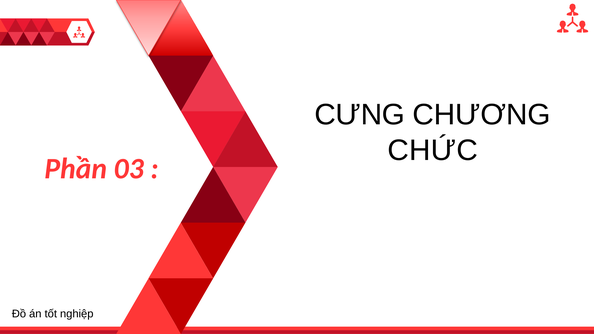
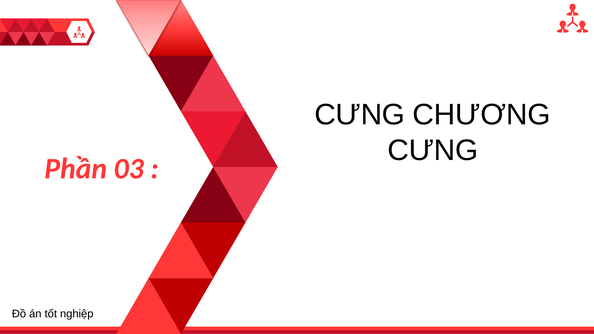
CHỨC: CHỨC -> CƯNG (433, 150)
